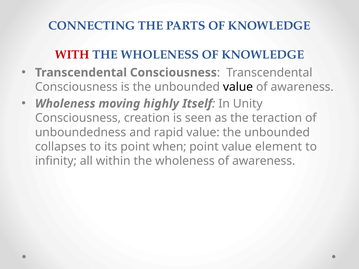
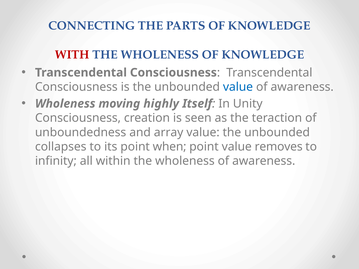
value colour: black -> blue (238, 87)
rapid: rapid -> array (169, 132)
element: element -> removes (279, 147)
